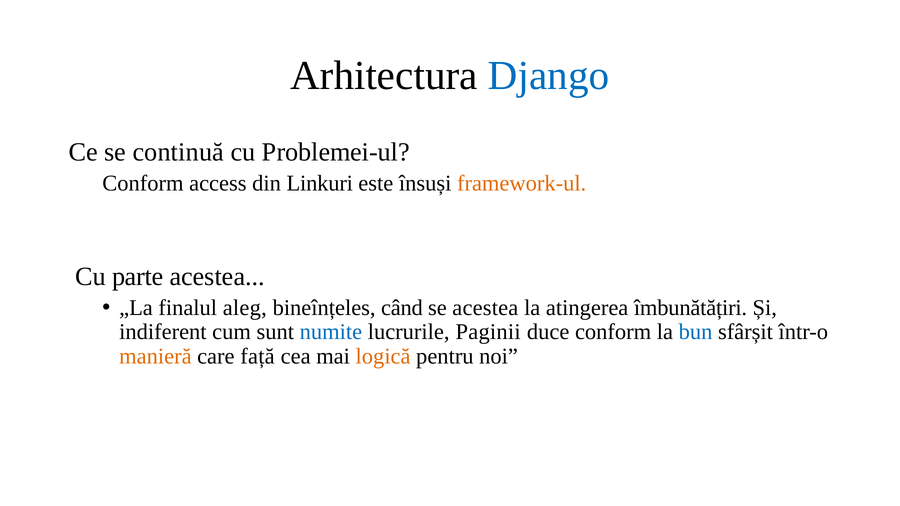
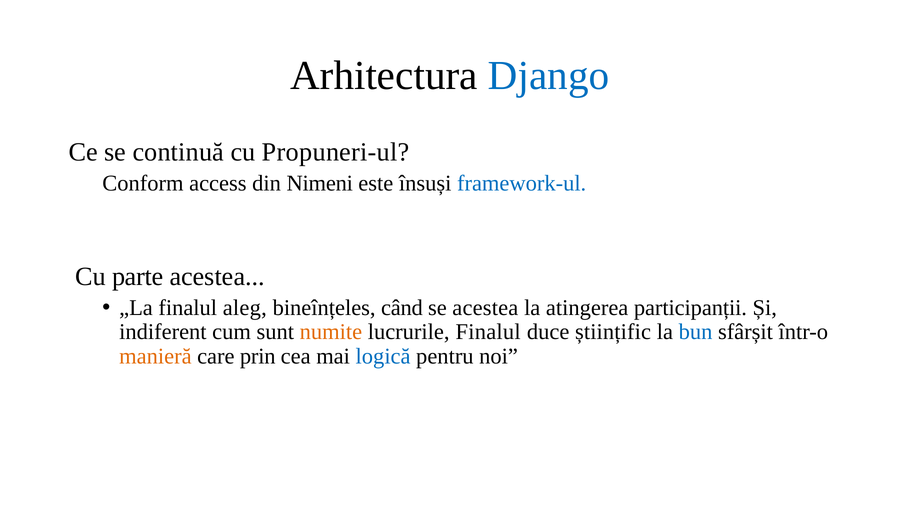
Problemei-ul: Problemei-ul -> Propuneri-ul (336, 152)
Linkuri: Linkuri -> Nimeni (320, 183)
framework-ul colour: orange -> blue (522, 183)
îmbunătățiri: îmbunătățiri -> participanții (690, 308)
numite colour: blue -> orange (331, 332)
lucrurile Paginii: Paginii -> Finalul (488, 332)
duce conform: conform -> științific (613, 332)
față: față -> prin (258, 356)
logică colour: orange -> blue (383, 356)
